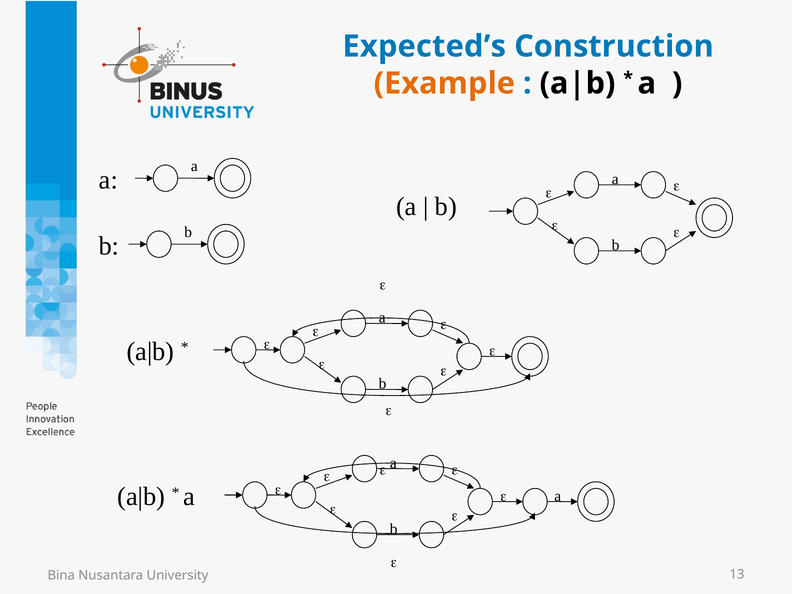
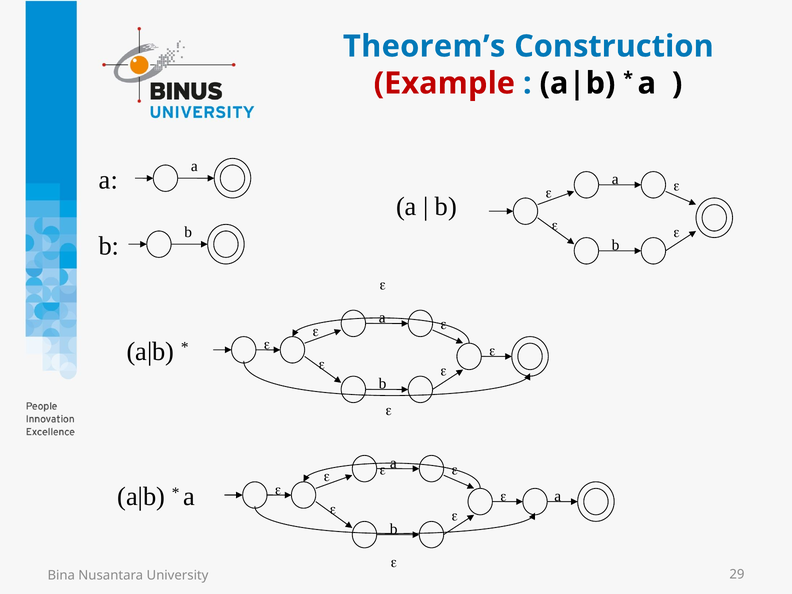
Expected’s: Expected’s -> Theorem’s (424, 46)
Example colour: orange -> red (444, 83)
13: 13 -> 29 (737, 575)
